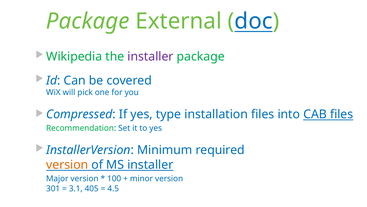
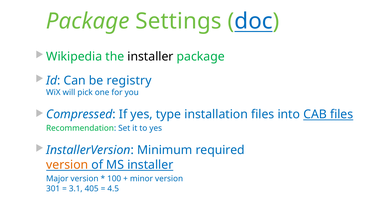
External: External -> Settings (179, 21)
installer colour: purple -> black (150, 57)
covered: covered -> registry (129, 80)
